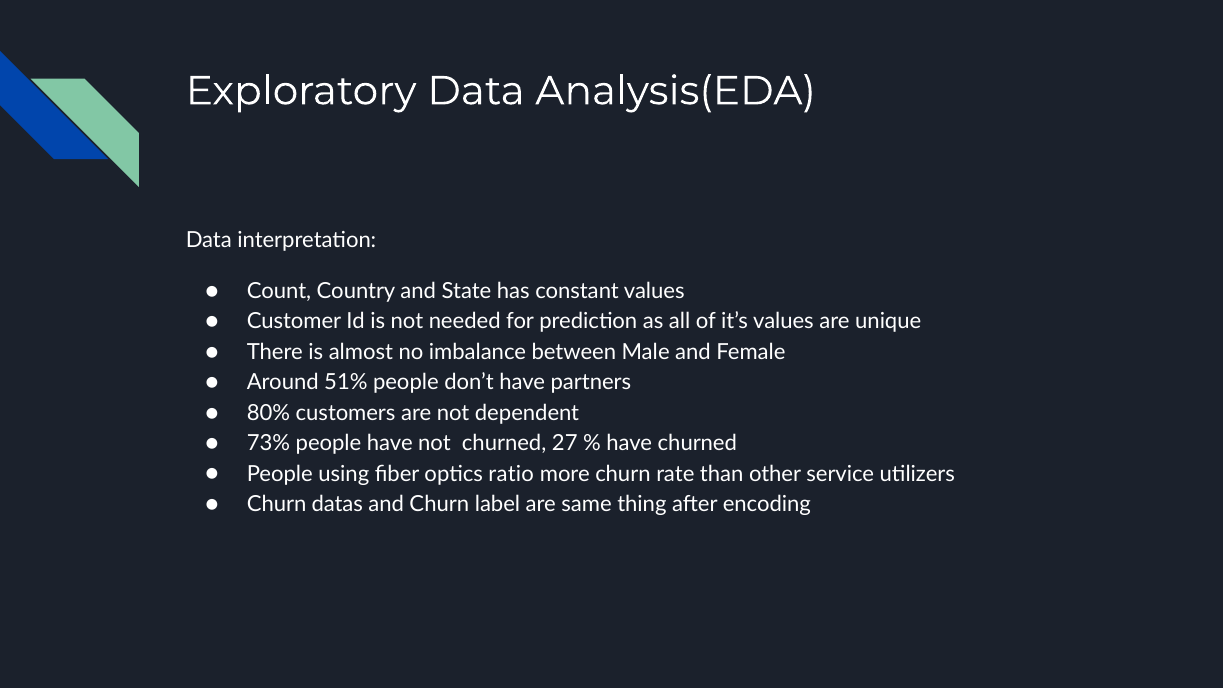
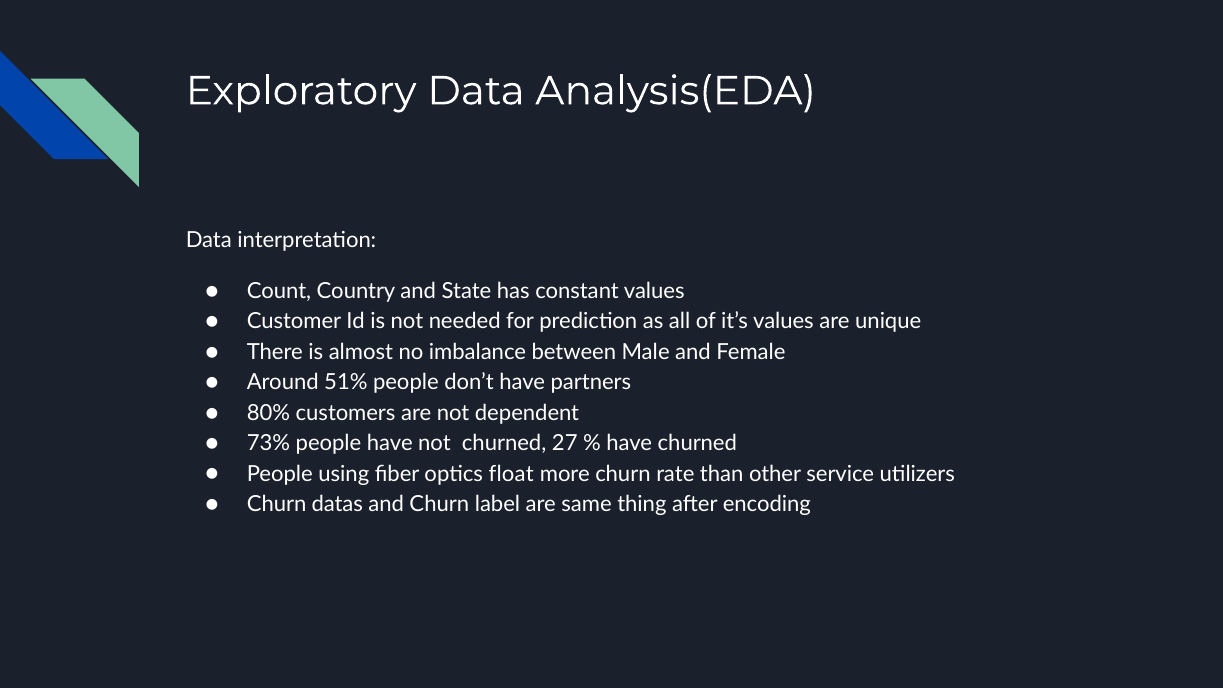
ratio: ratio -> float (511, 474)
